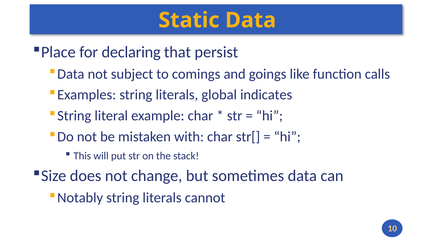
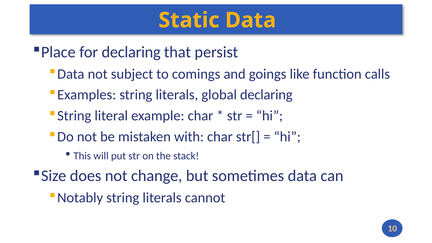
global indicates: indicates -> declaring (266, 95)
